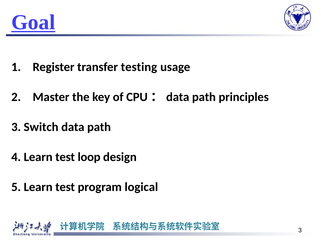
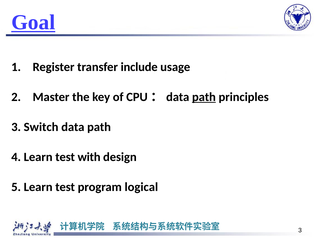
testing: testing -> include (139, 67)
path underline: none -> present (204, 97)
loop: loop -> with (89, 157)
